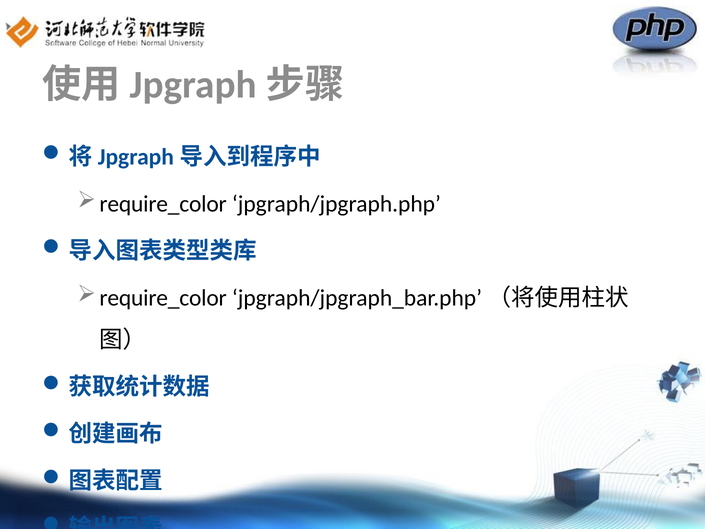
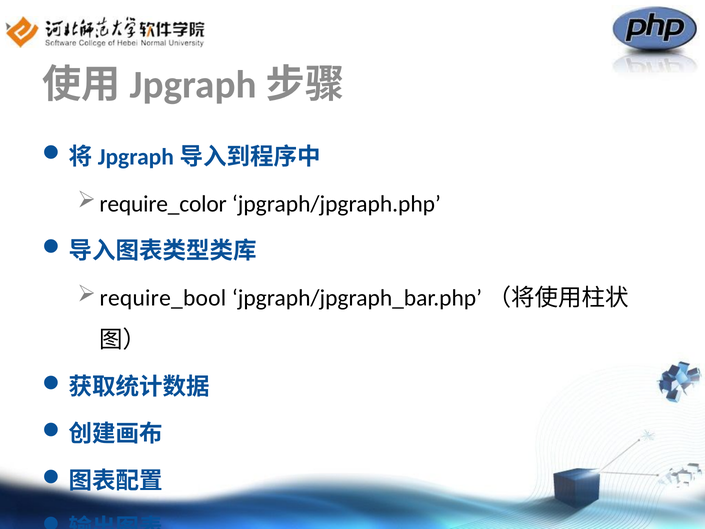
require_color: require_color -> require_bool (163, 298)
